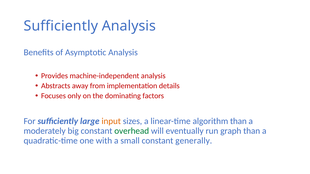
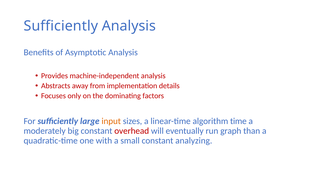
algorithm than: than -> time (238, 121)
overhead colour: green -> red (132, 131)
generally: generally -> analyzing (194, 141)
